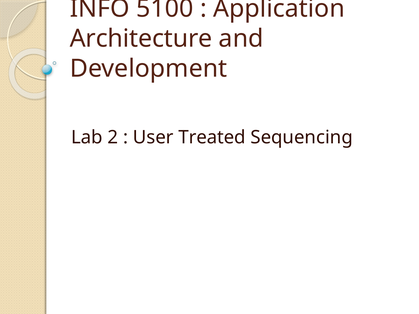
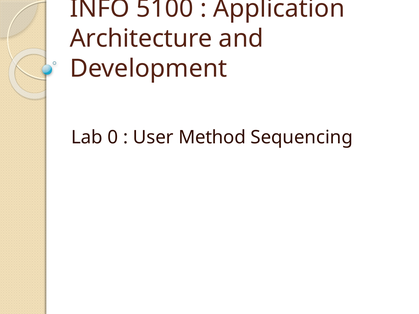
2: 2 -> 0 (113, 137)
Treated: Treated -> Method (212, 137)
